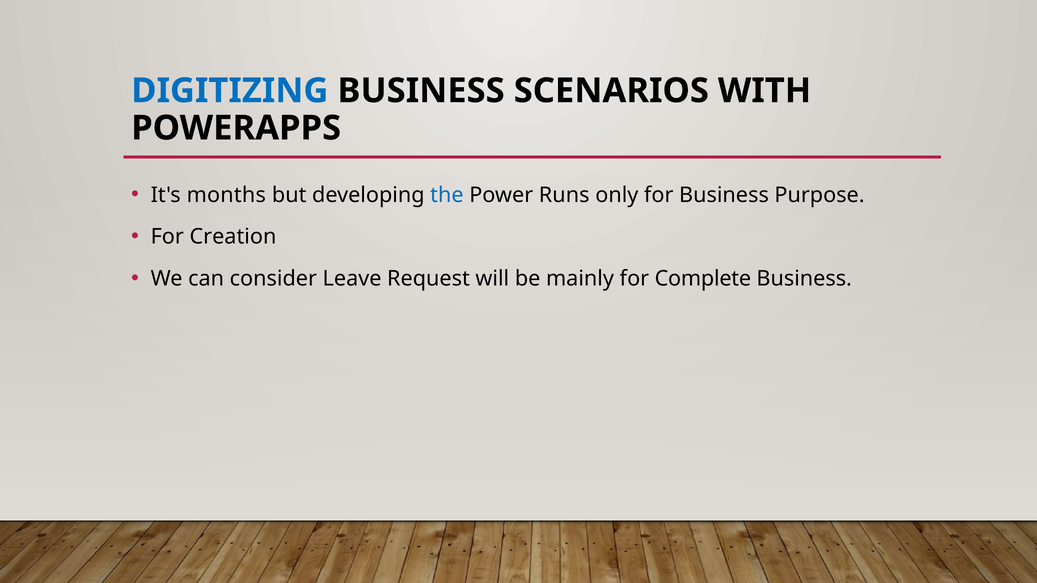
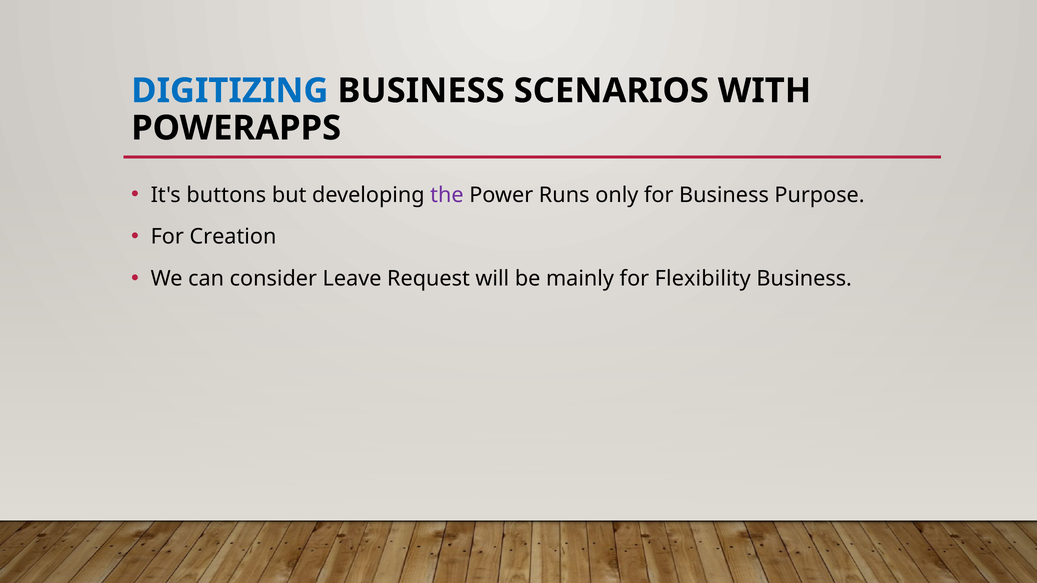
months: months -> buttons (226, 195)
the colour: blue -> purple (447, 195)
Complete: Complete -> Flexibility (703, 279)
